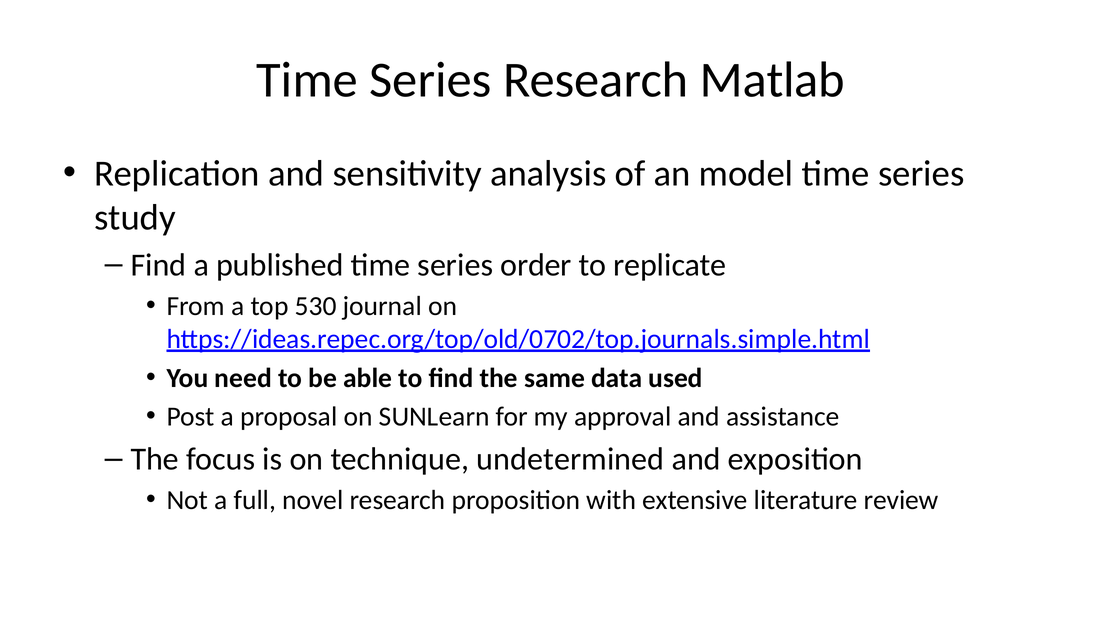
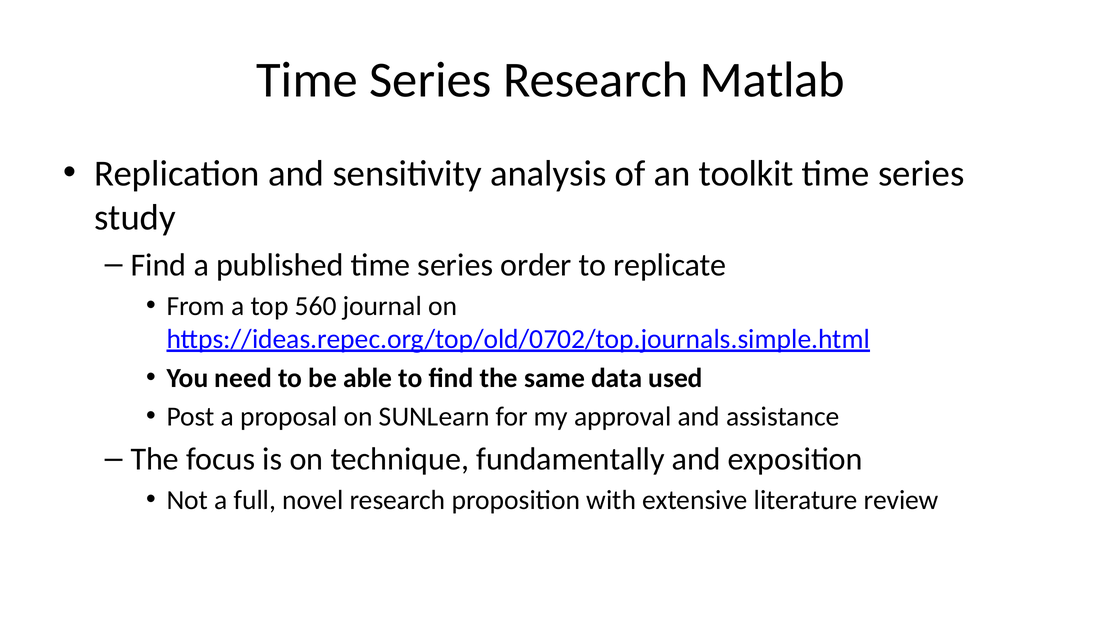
model: model -> toolkit (746, 173)
530: 530 -> 560 (316, 306)
undetermined: undetermined -> fundamentally (570, 459)
